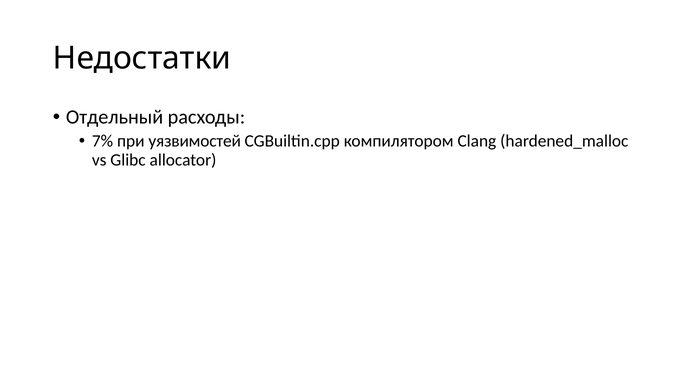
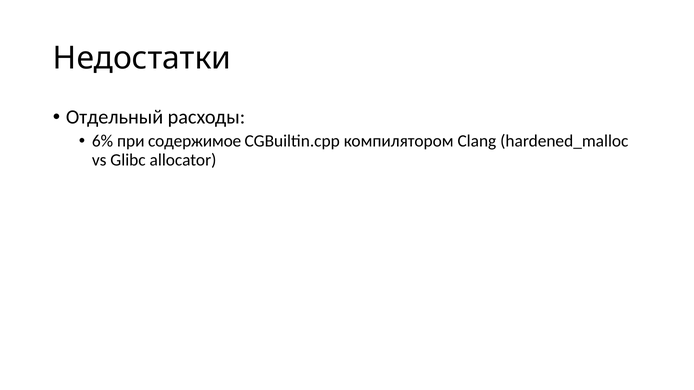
7%: 7% -> 6% (103, 141)
уязвимостей: уязвимостей -> содержимое (195, 141)
